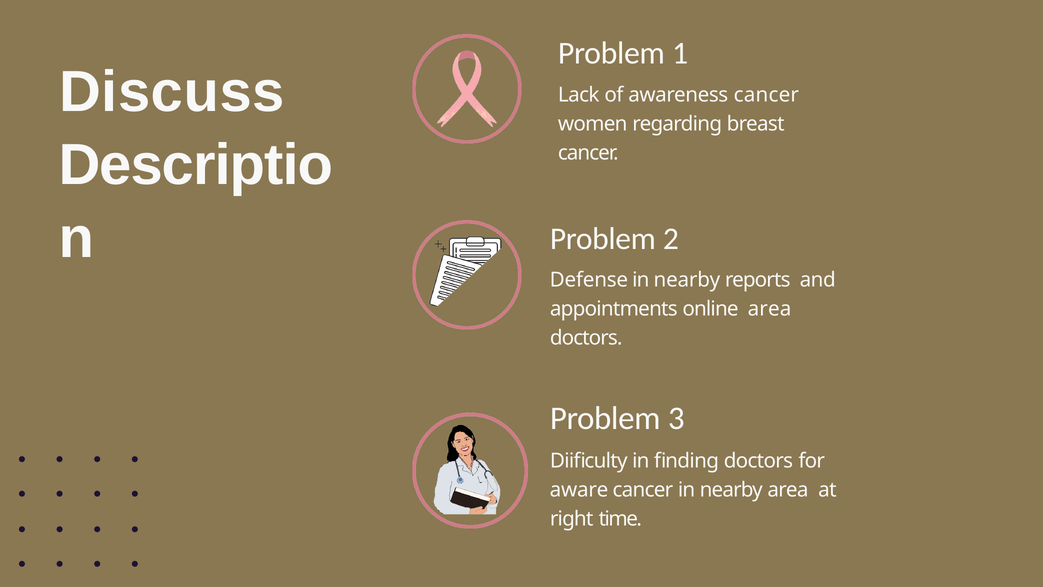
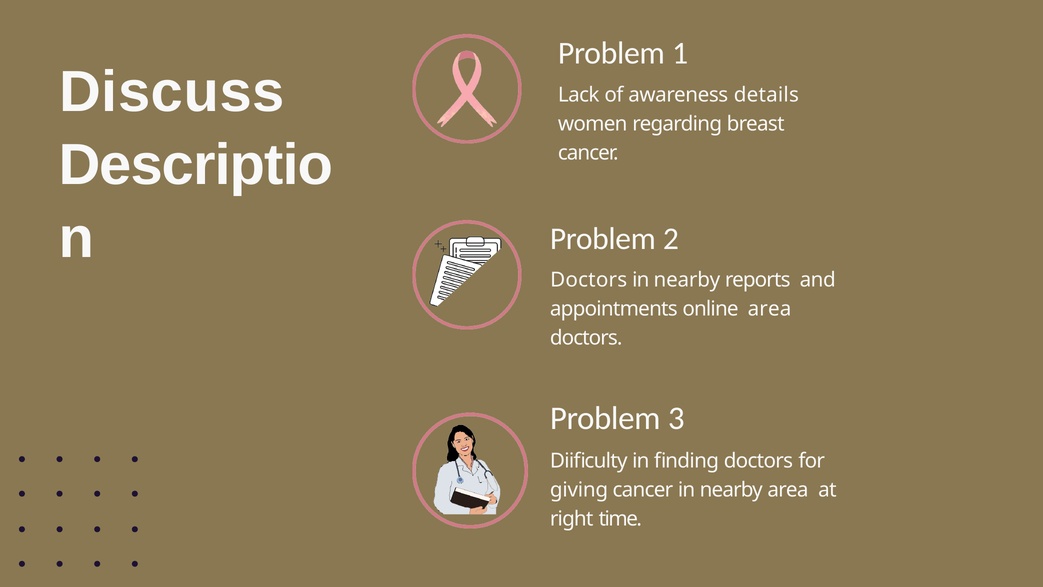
awareness cancer: cancer -> details (766, 95)
Defense: Defense -> Doctors (589, 280)
aware: aware -> giving (579, 490)
